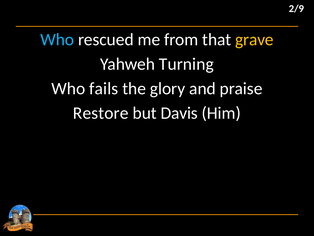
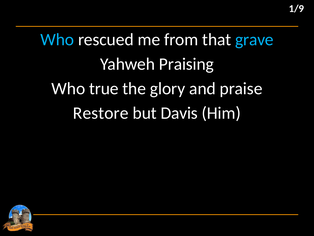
2/9: 2/9 -> 1/9 (296, 9)
grave colour: yellow -> light blue (254, 40)
Turning: Turning -> Praising (186, 64)
fails: fails -> true (104, 88)
